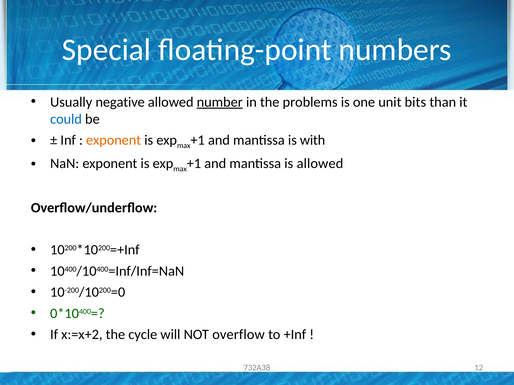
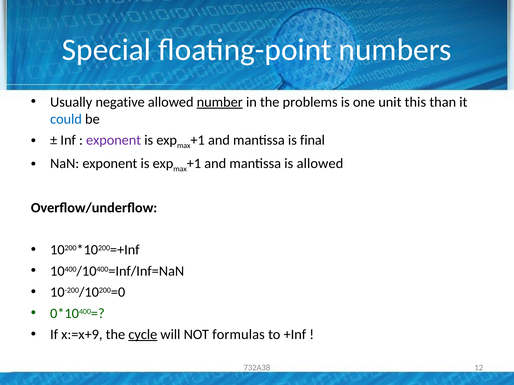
bits: bits -> this (415, 102)
exponent colour: orange -> purple (114, 140)
with: with -> final (313, 140)
x:=x+2: x:=x+2 -> x:=x+9 (82, 335)
cycle underline: none -> present (143, 335)
overflow: overflow -> formulas (239, 335)
